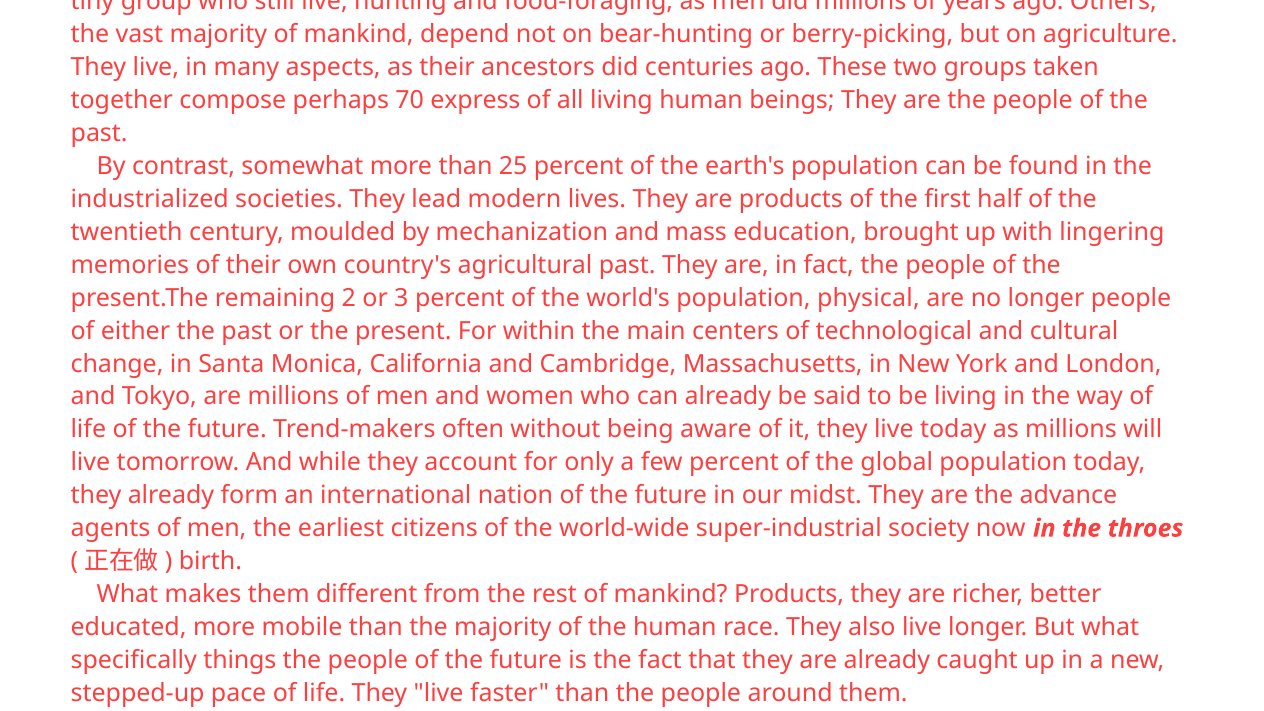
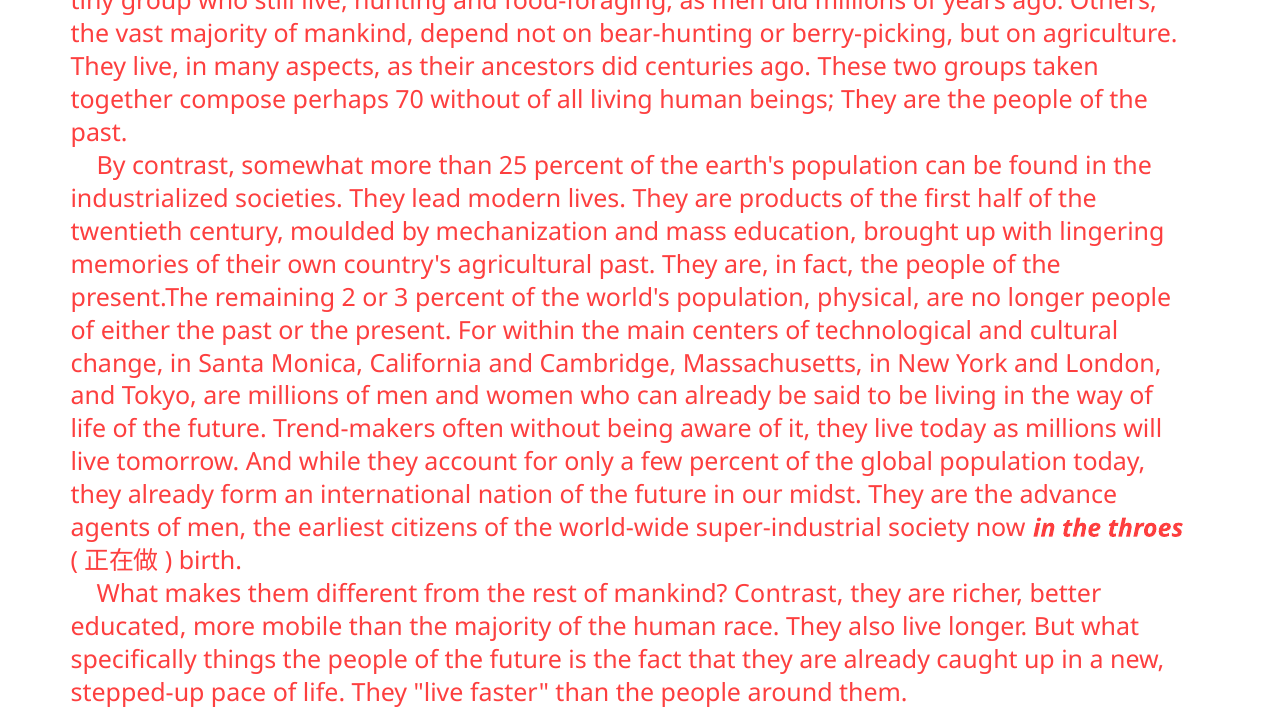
70 express: express -> without (475, 100)
mankind Products: Products -> Contrast (789, 594)
